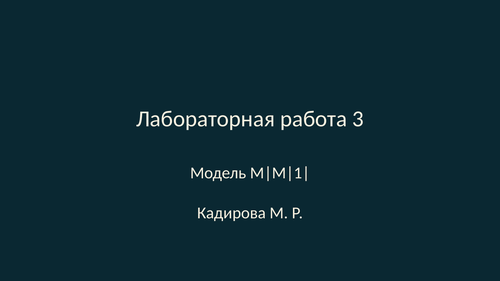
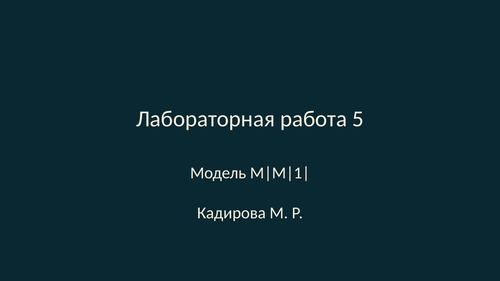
3: 3 -> 5 (358, 119)
